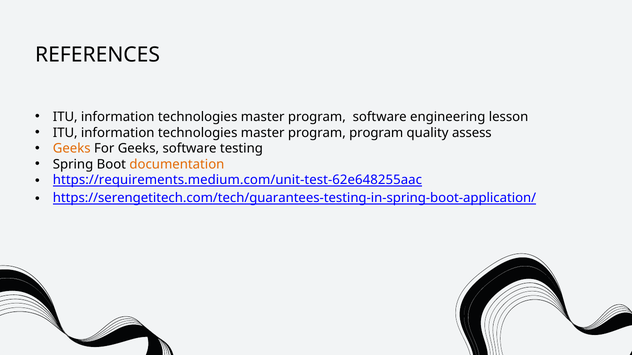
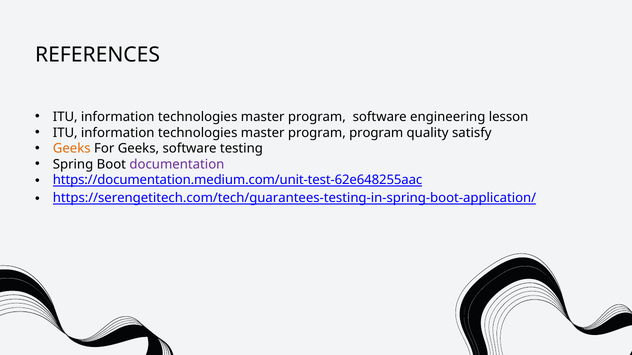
assess: assess -> satisfy (472, 133)
documentation colour: orange -> purple (177, 164)
https://requirements.medium.com/unit-test-62e648255aac: https://requirements.medium.com/unit-test-62e648255aac -> https://documentation.medium.com/unit-test-62e648255aac (238, 180)
